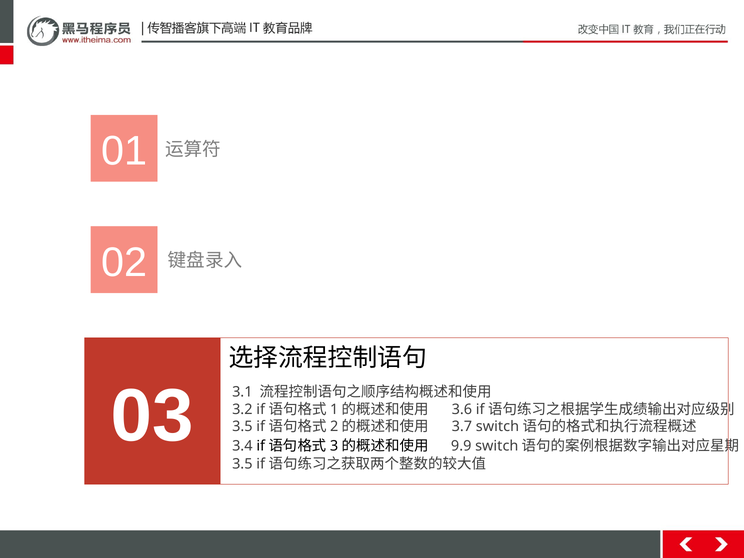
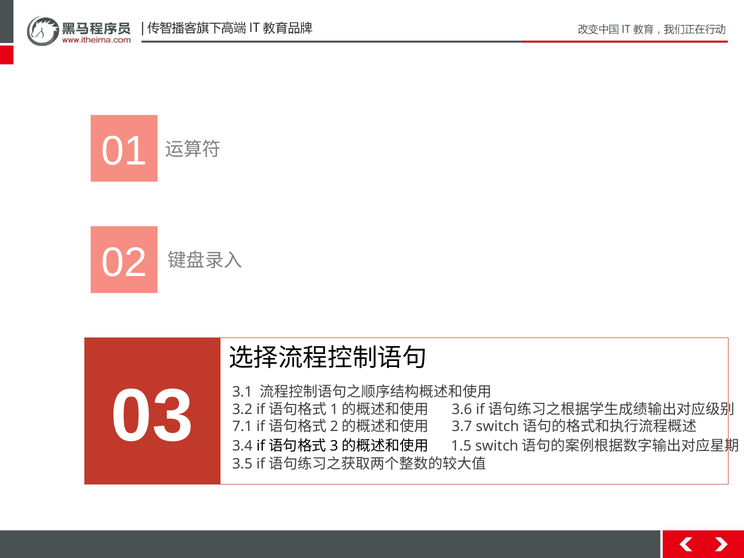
3.5: 3.5 -> 7.1 (242, 427)
9.9: 9.9 -> 1.5 (461, 446)
